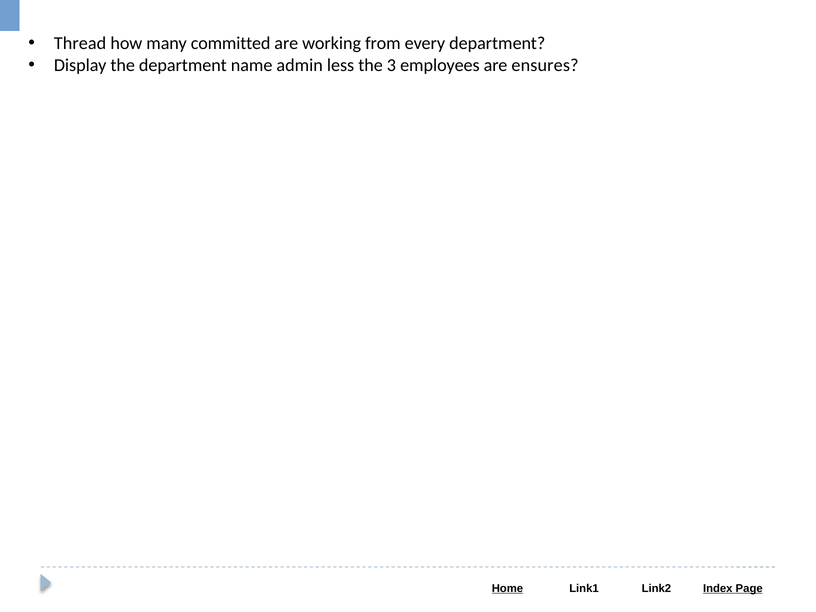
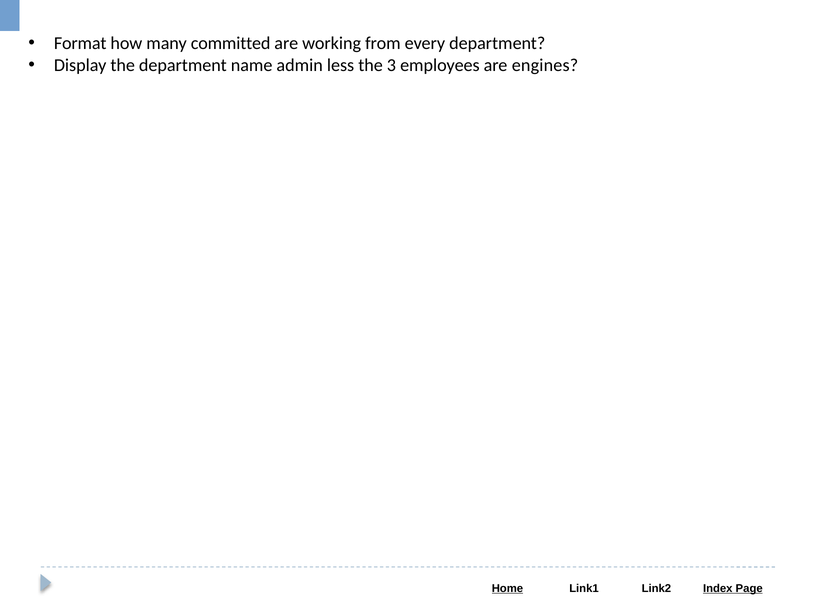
Thread: Thread -> Format (80, 43)
ensures: ensures -> engines (545, 65)
